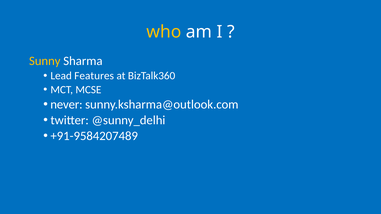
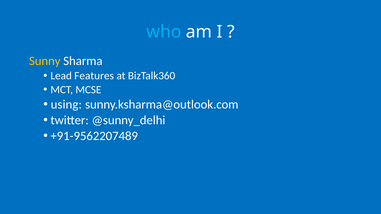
who colour: yellow -> light blue (164, 32)
never: never -> using (66, 105)
+91-9584207489: +91-9584207489 -> +91-9562207489 (94, 136)
